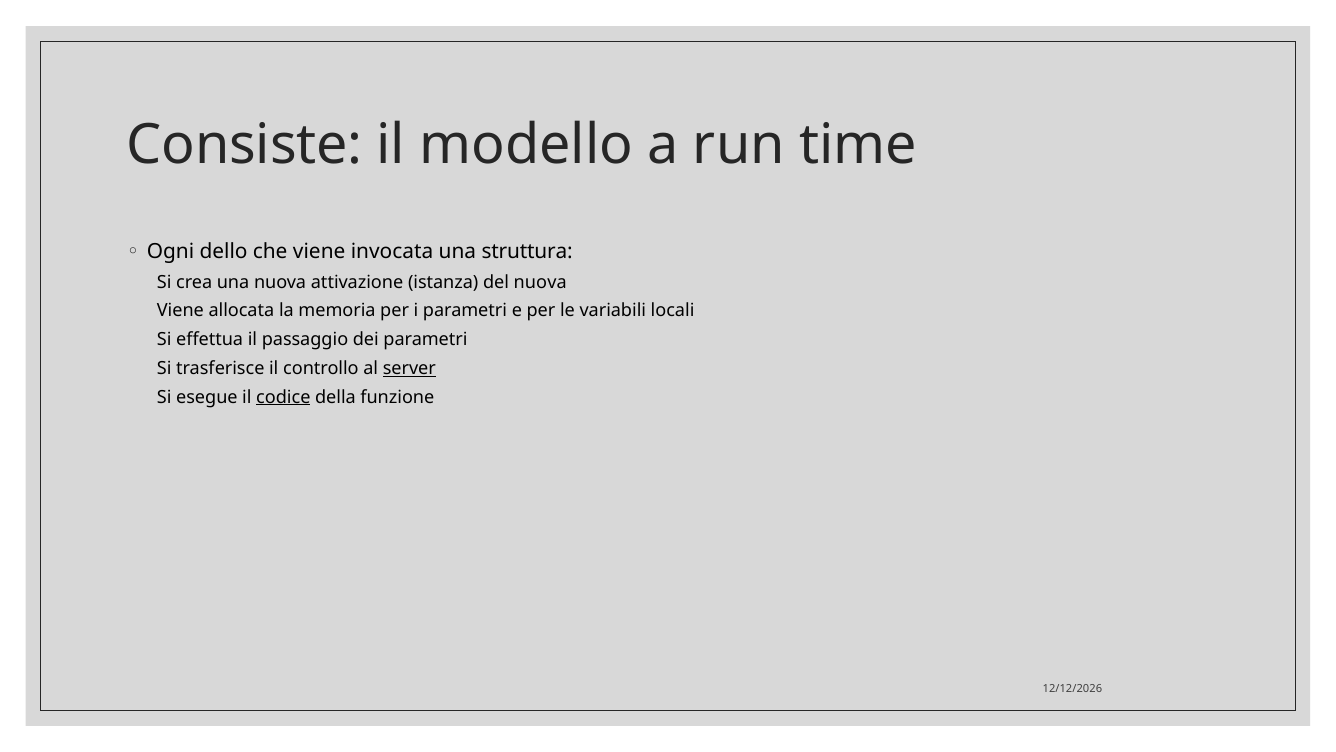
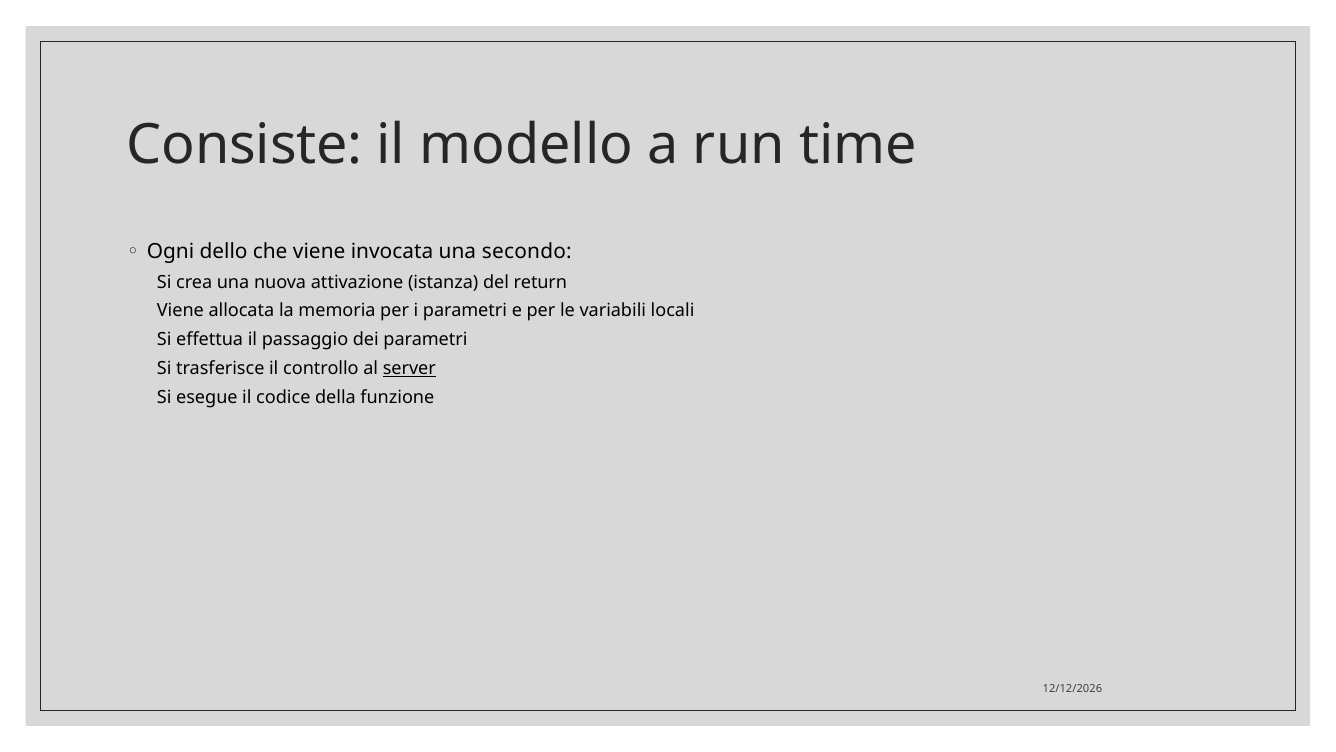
struttura: struttura -> secondo (527, 252)
del nuova: nuova -> return (540, 282)
codice underline: present -> none (283, 397)
